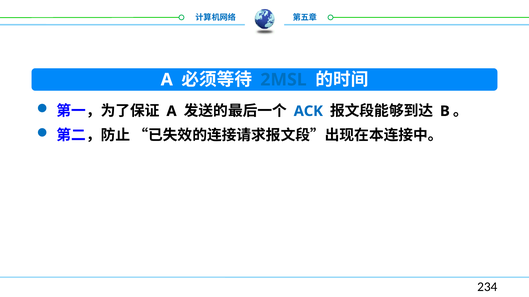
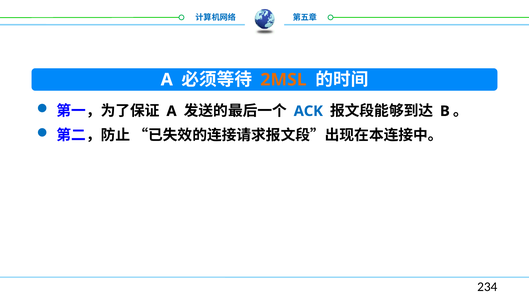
2MSL colour: blue -> orange (283, 80)
